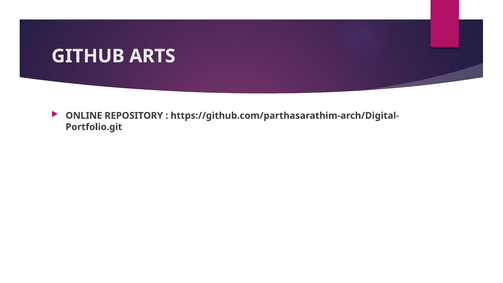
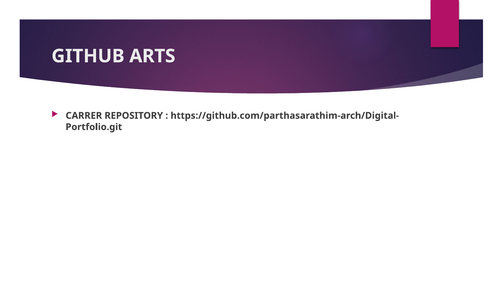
ONLINE: ONLINE -> CARRER (84, 116)
